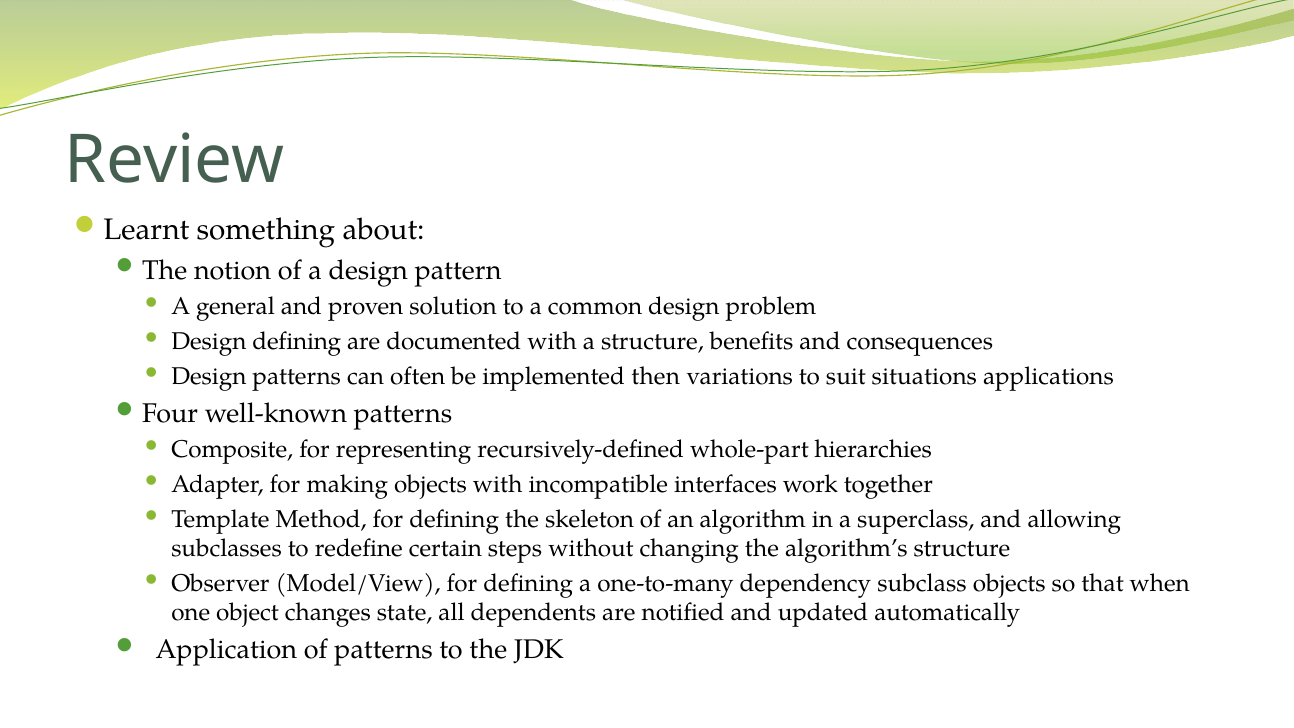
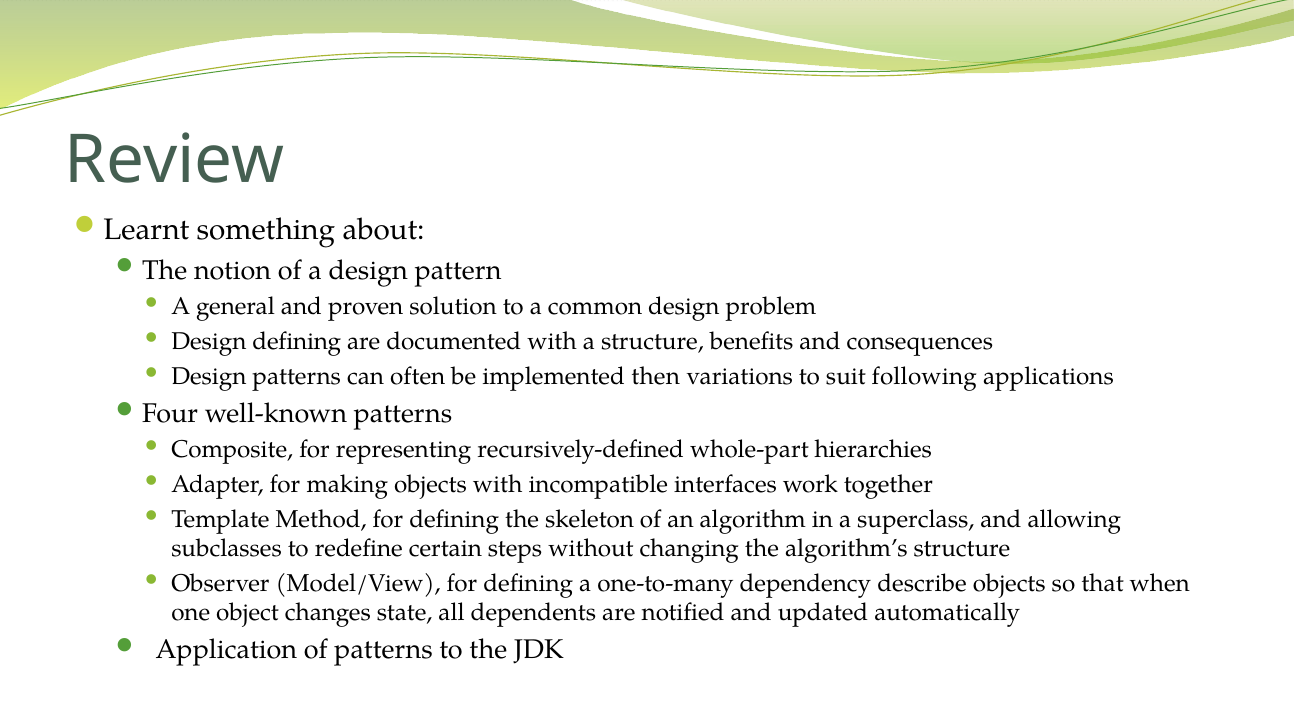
situations: situations -> following (924, 376)
subclass: subclass -> describe (922, 583)
